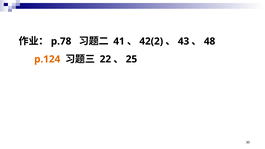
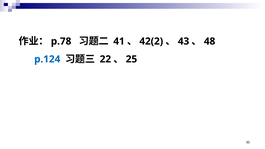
p.124 colour: orange -> blue (47, 59)
